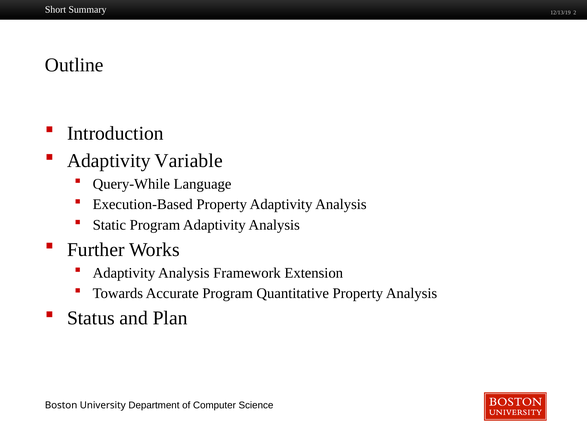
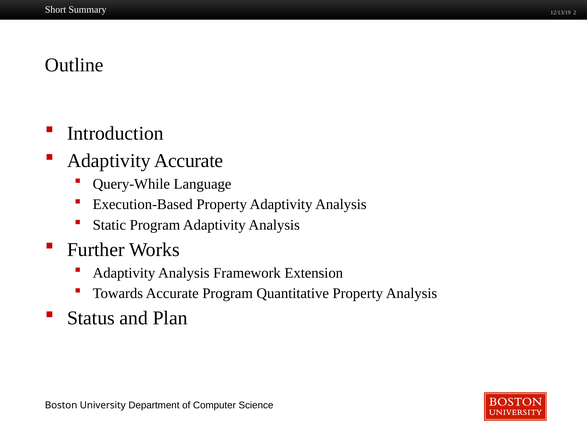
Adaptivity Variable: Variable -> Accurate (189, 161)
